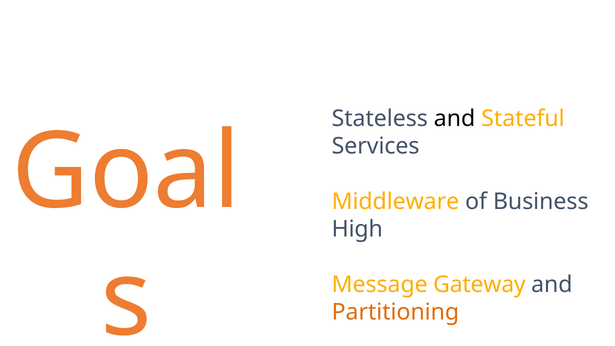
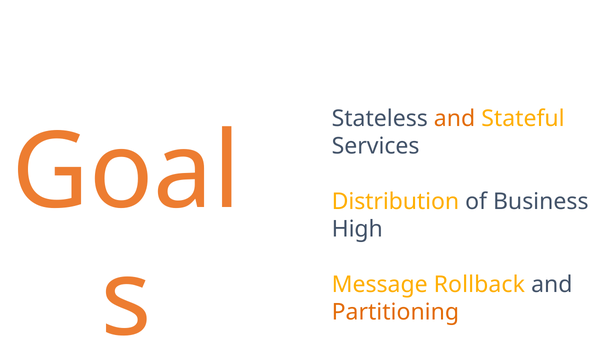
and colour: black -> orange (455, 118)
Middleware: Middleware -> Distribution (395, 202)
Gateway: Gateway -> Rollback (479, 285)
